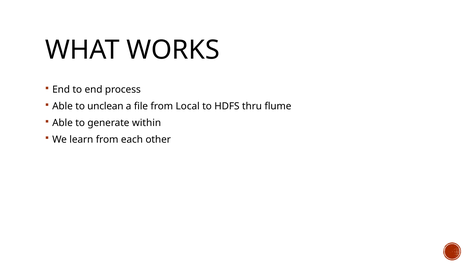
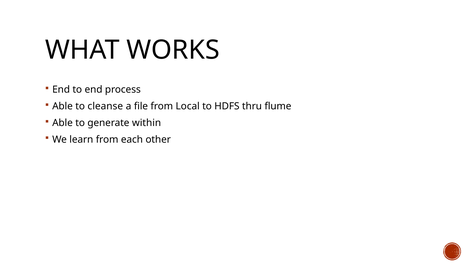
unclean: unclean -> cleanse (105, 106)
